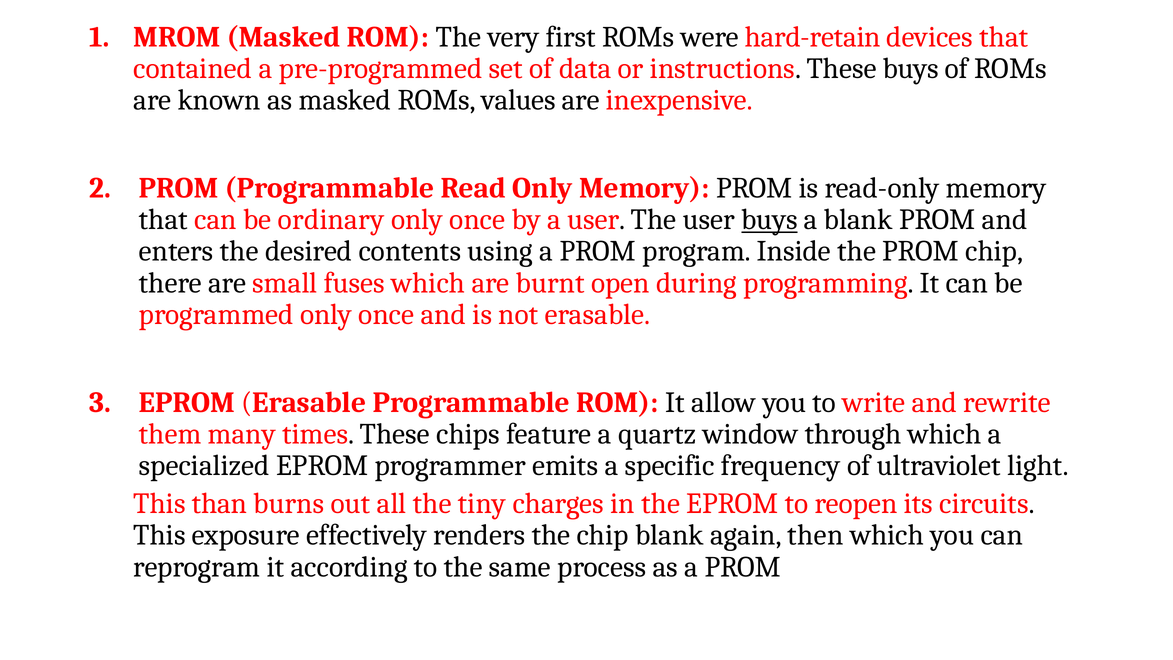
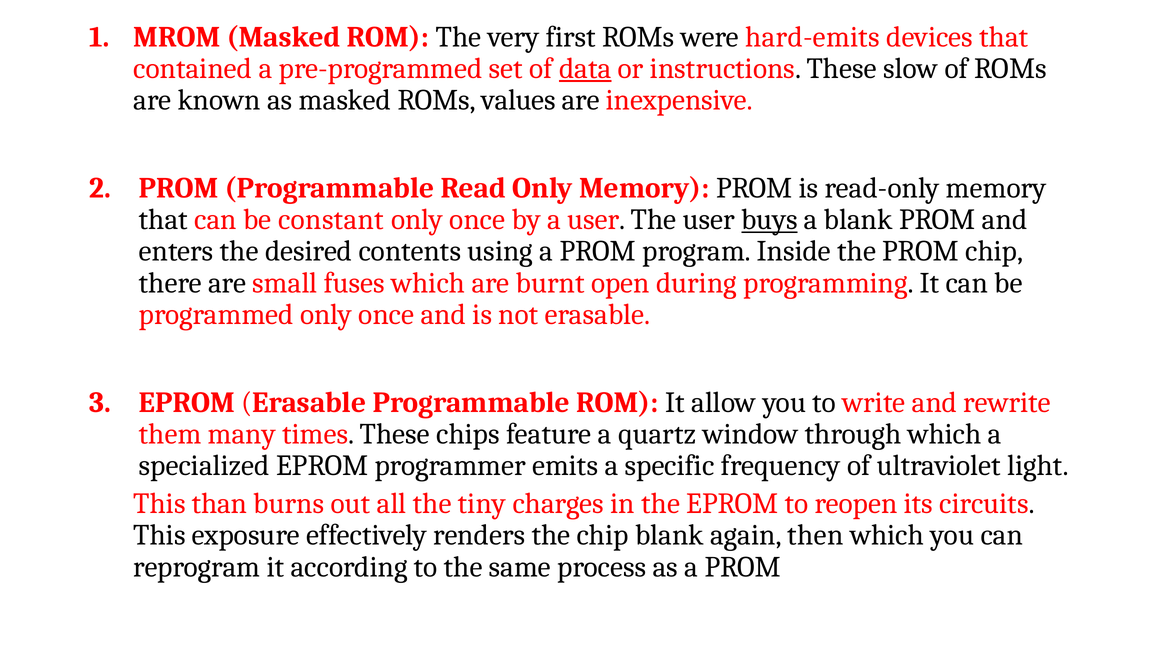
hard-retain: hard-retain -> hard-emits (812, 37)
data underline: none -> present (585, 68)
These buys: buys -> slow (911, 68)
ordinary: ordinary -> constant (331, 220)
